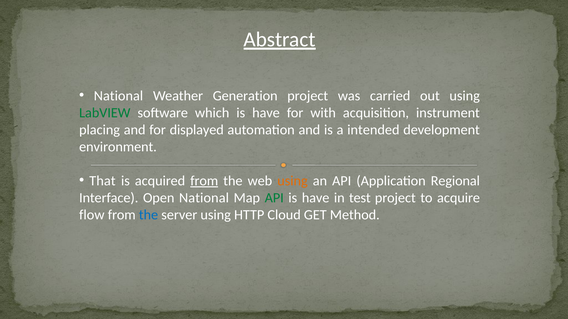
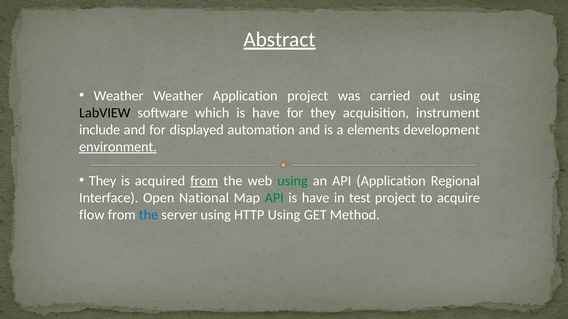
National: National -> Weather (119, 96)
Weather Generation: Generation -> Application (245, 96)
LabVIEW colour: green -> black (105, 113)
for with: with -> they (323, 113)
placing: placing -> include (100, 130)
intended: intended -> elements (373, 130)
environment underline: none -> present (118, 147)
That: That -> They (103, 181)
using colour: orange -> green (293, 181)
HTTP Cloud: Cloud -> Using (284, 215)
